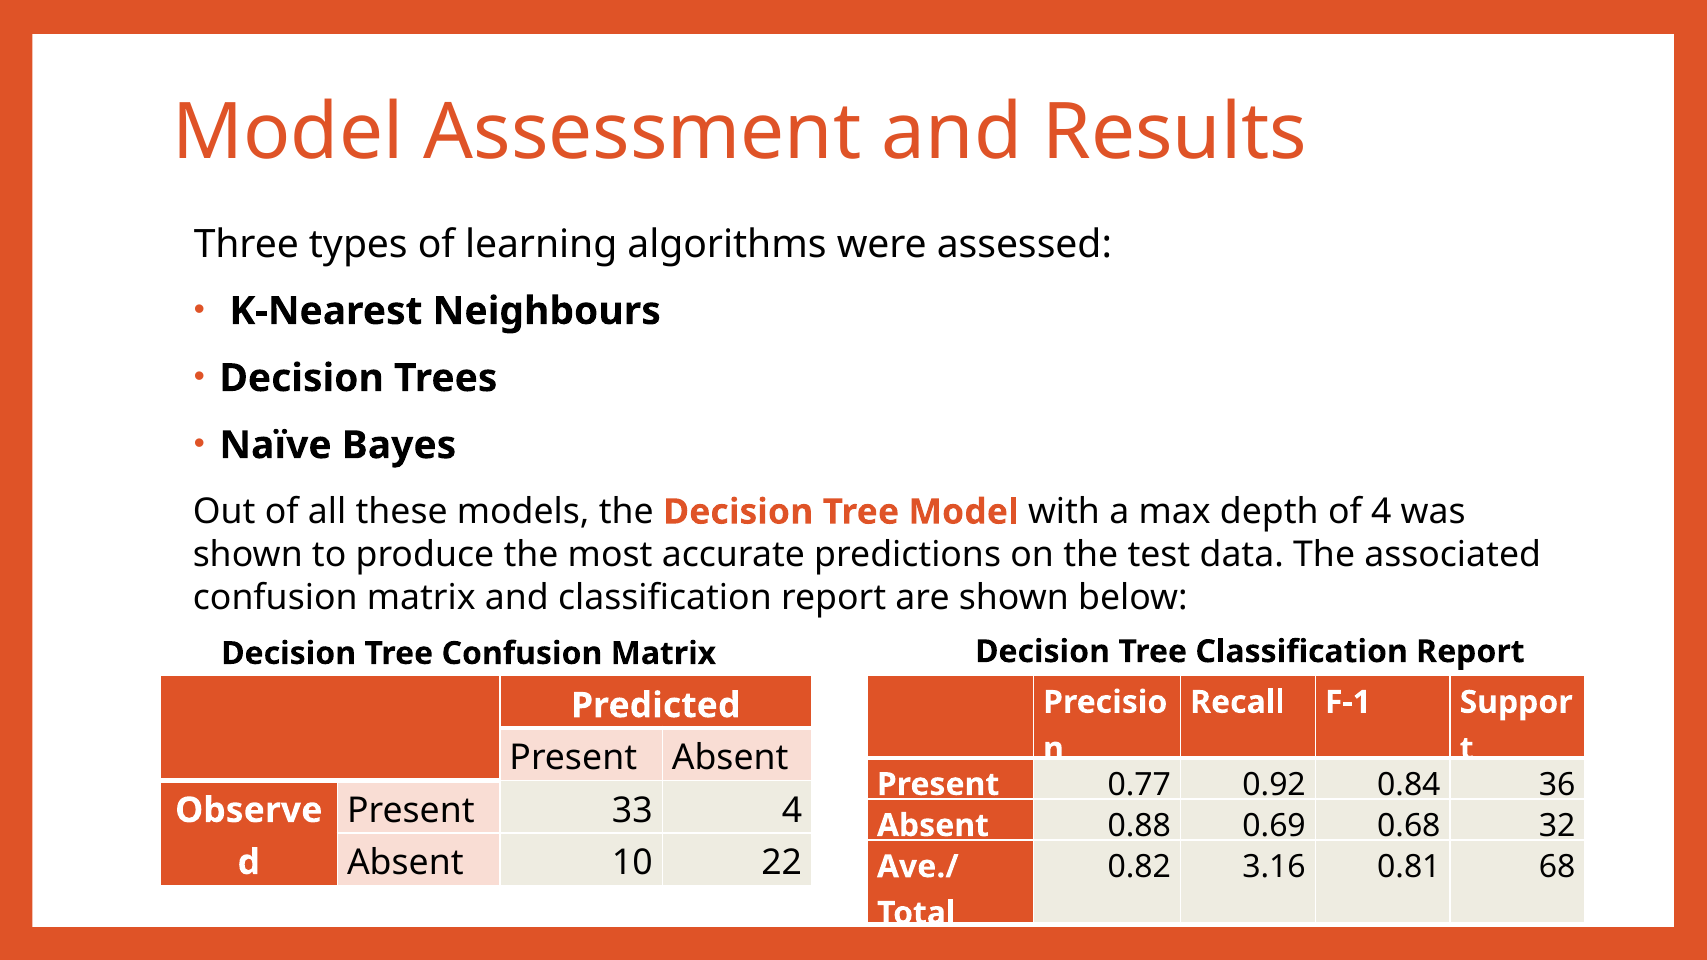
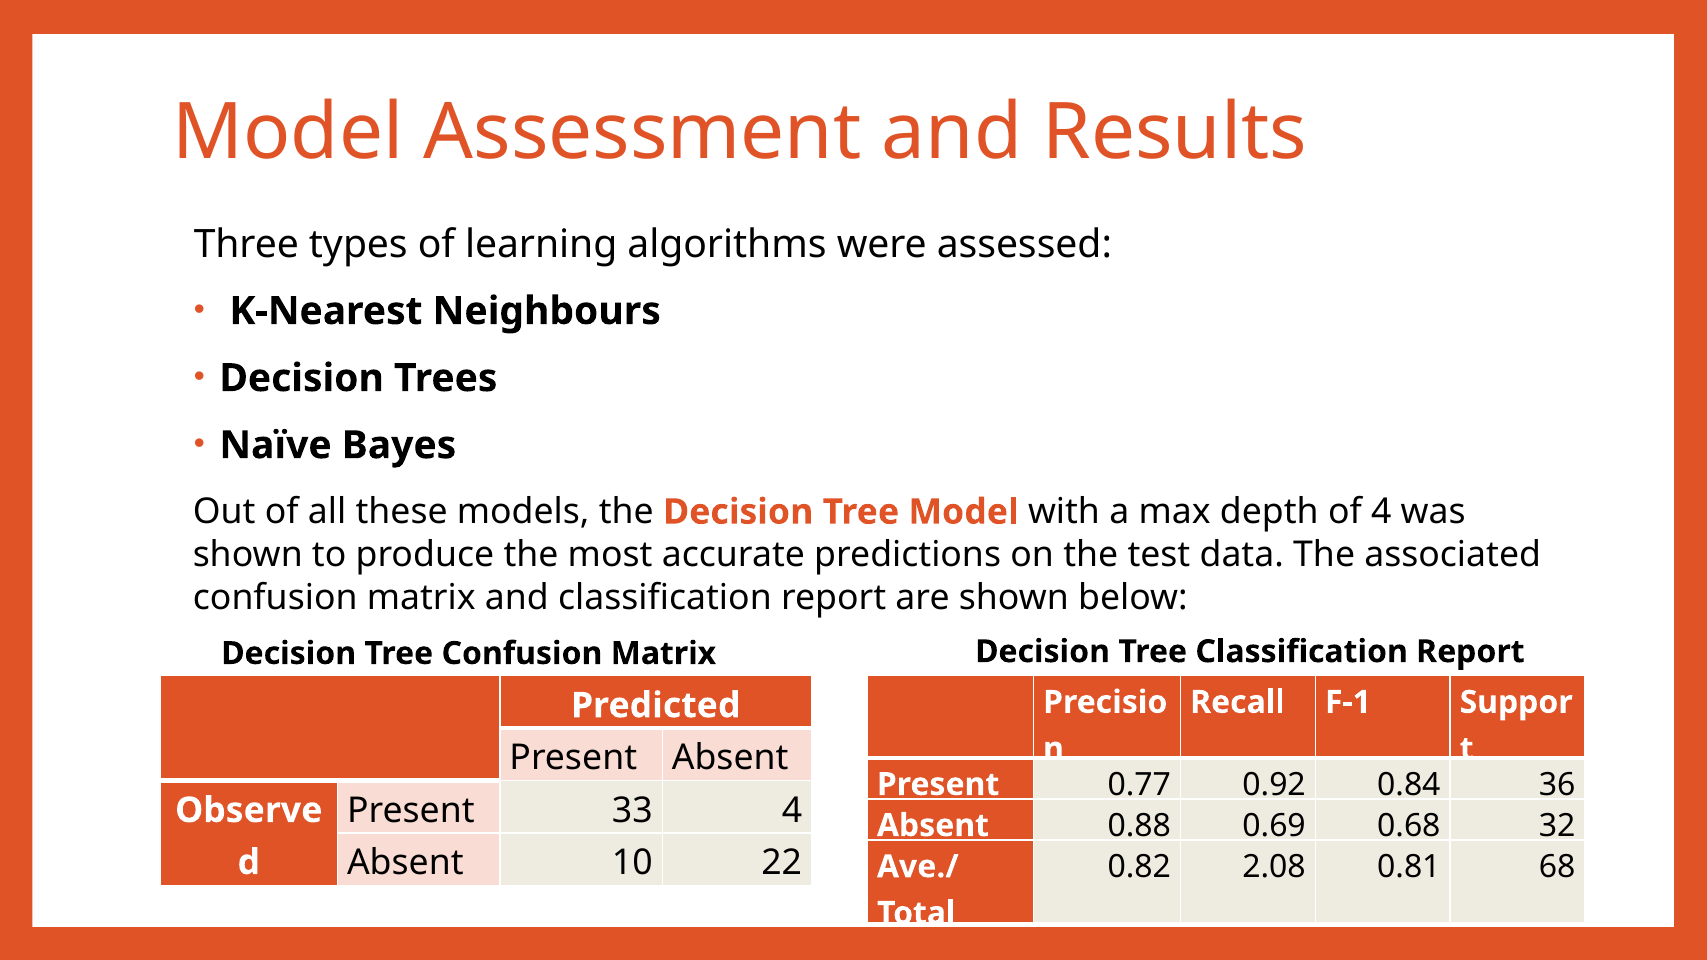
3.16: 3.16 -> 2.08 (1274, 867)
